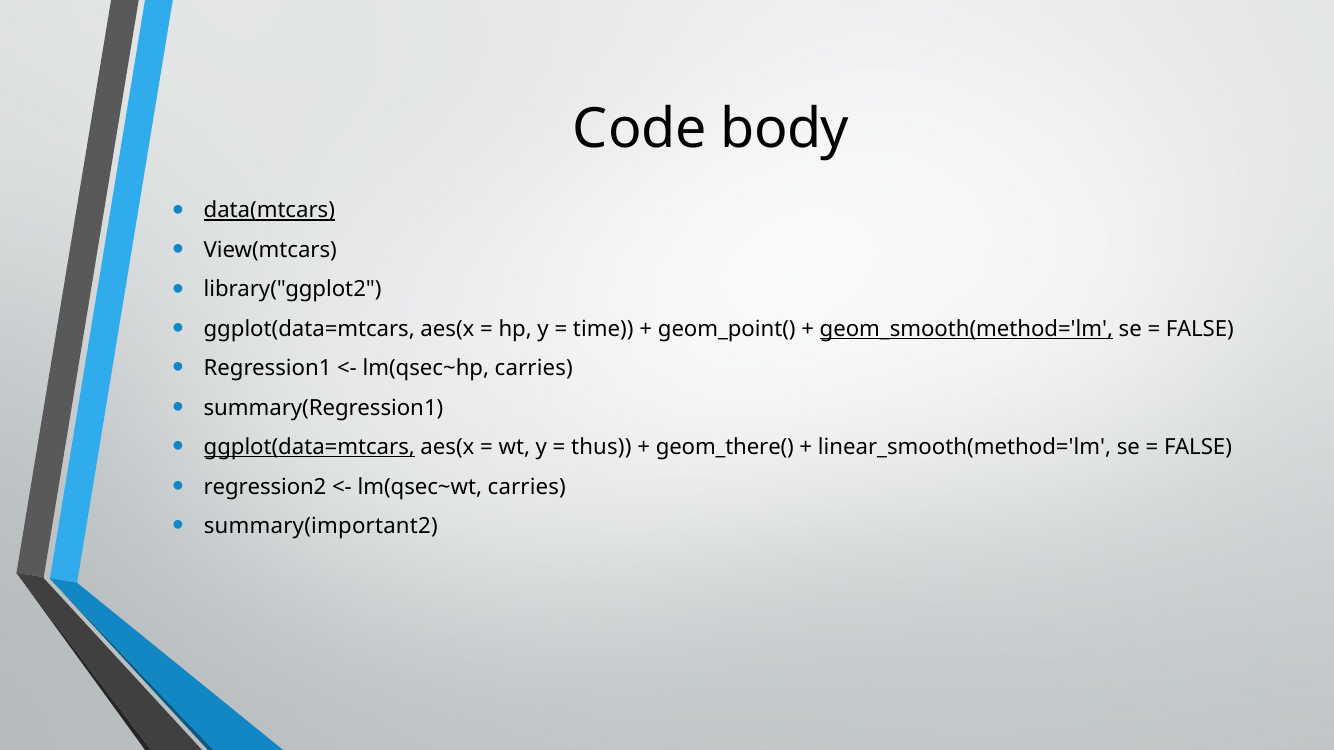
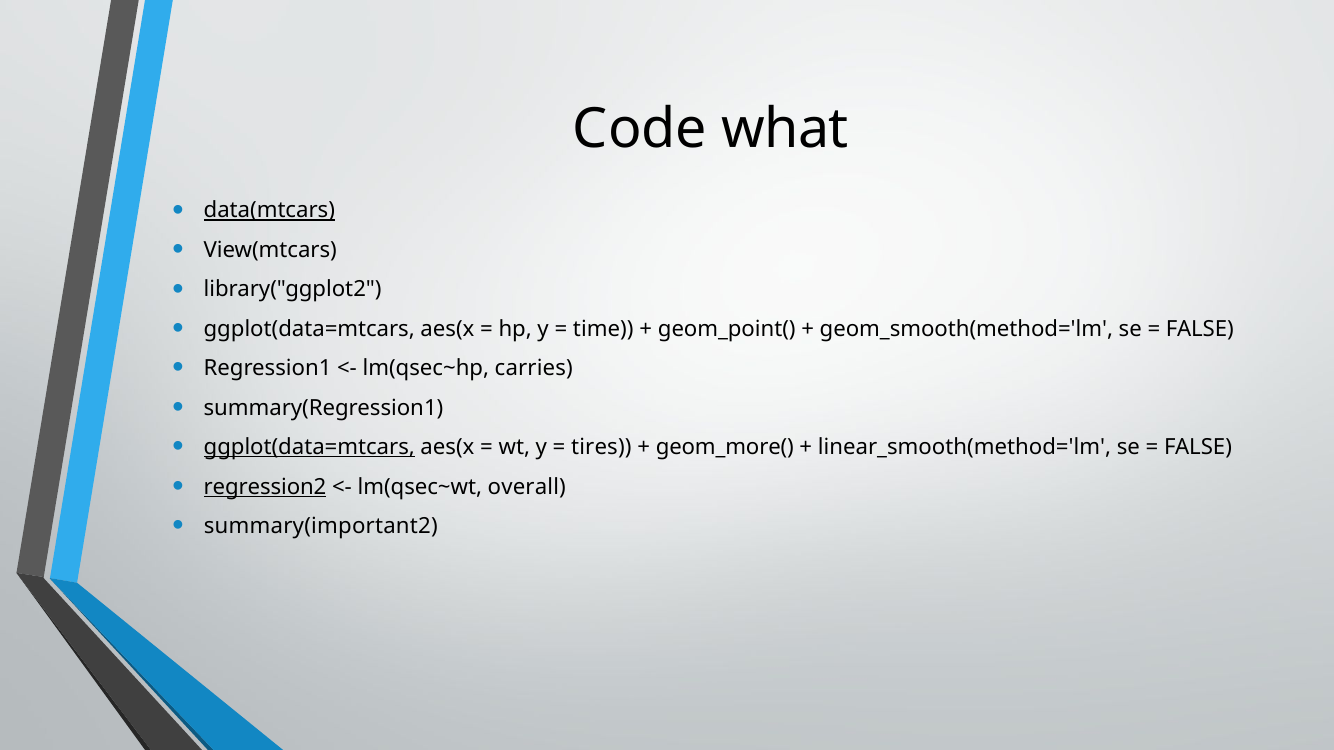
body: body -> what (785, 129)
geom_smooth(method='lm underline: present -> none (966, 329)
thus: thus -> tires (601, 447)
geom_there(: geom_there( -> geom_more( (725, 447)
regression2 underline: none -> present (265, 487)
lm(qsec~wt carries: carries -> overall (527, 487)
